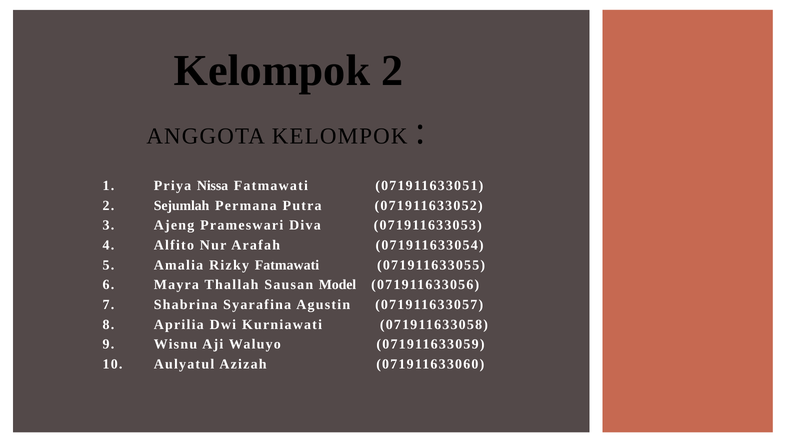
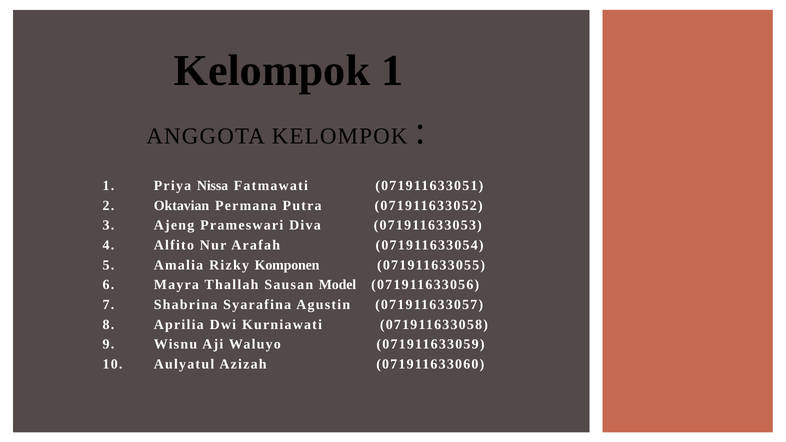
Kelompok 2: 2 -> 1 (392, 71)
Sejumlah: Sejumlah -> Oktavian (182, 206)
Rizky Fatmawati: Fatmawati -> Komponen (287, 265)
